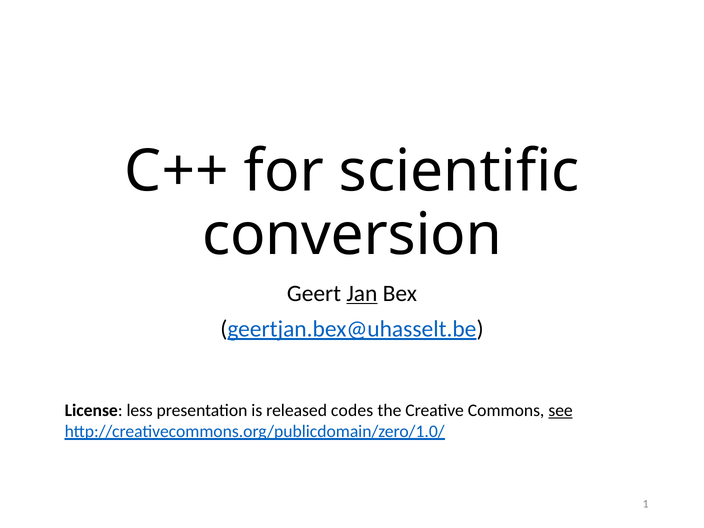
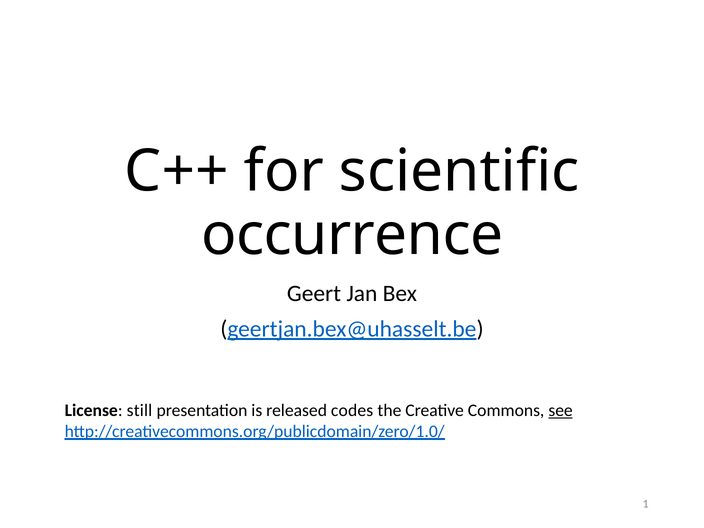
conversion: conversion -> occurrence (352, 235)
Jan underline: present -> none (362, 293)
less: less -> still (140, 410)
